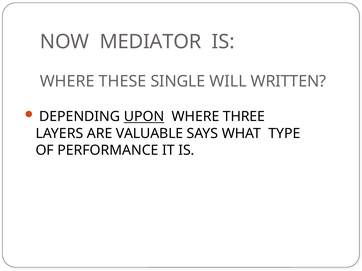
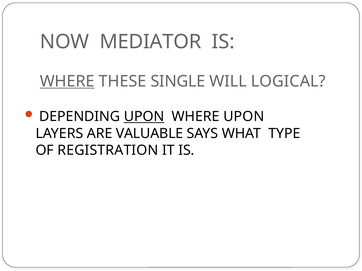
WHERE underline: none -> present (67, 81)
WRITTEN: WRITTEN -> LOGICAL (288, 81)
WHERE THREE: THREE -> UPON (244, 117)
PERFORMANCE: PERFORMANCE -> REGISTRATION (108, 150)
